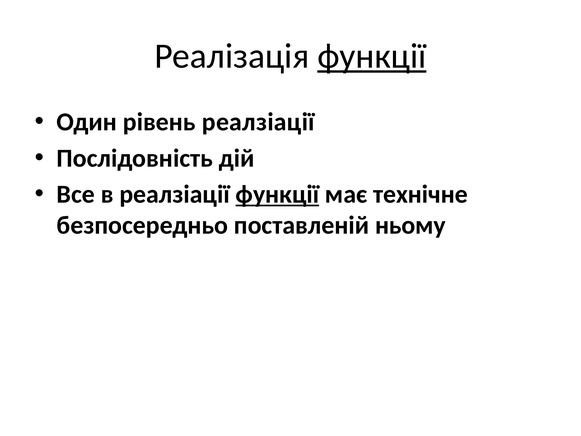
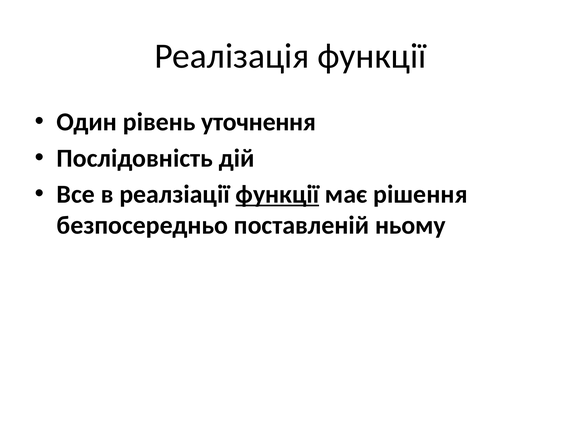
функції underline: present -> none (372, 56)
рівень реалзіації: реалзіації -> уточнення (259, 122)
технічне: технічне -> рішення (420, 194)
